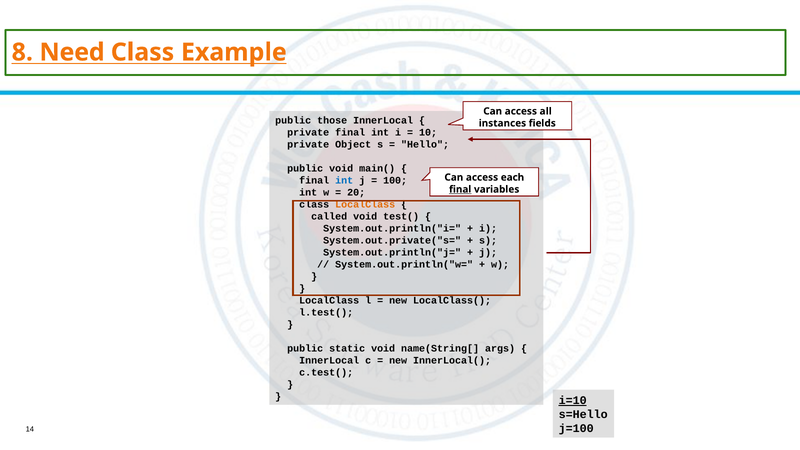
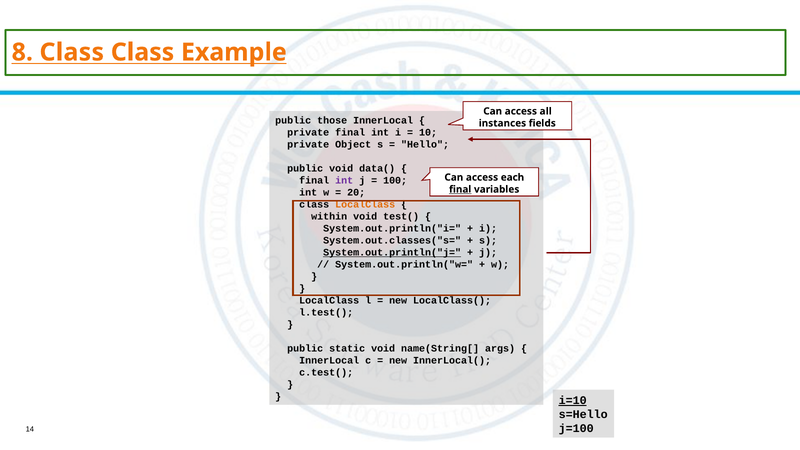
8 Need: Need -> Class (72, 52)
main(: main( -> data( (377, 169)
int colour: blue -> purple (344, 181)
called: called -> within (329, 217)
System.out.private("s=: System.out.private("s= -> System.out.classes("s= (392, 241)
System.out.println("j= underline: none -> present (392, 253)
